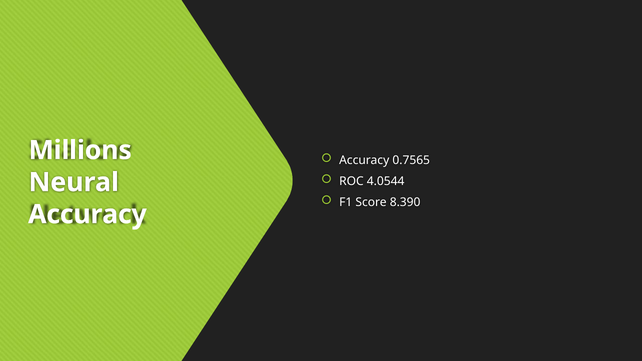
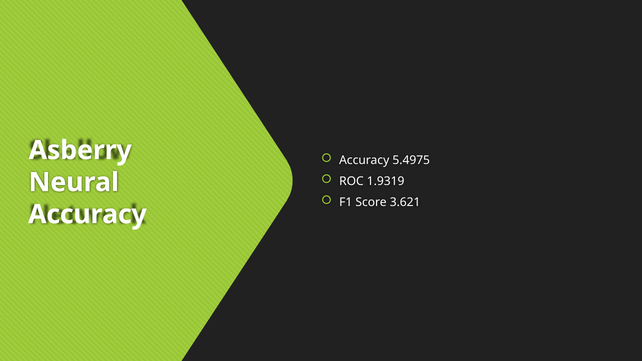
Millions: Millions -> Asberry (80, 150)
0.7565: 0.7565 -> 5.4975 (411, 161)
4.0544: 4.0544 -> 1.9319 (386, 181)
8.390: 8.390 -> 3.621 (405, 202)
